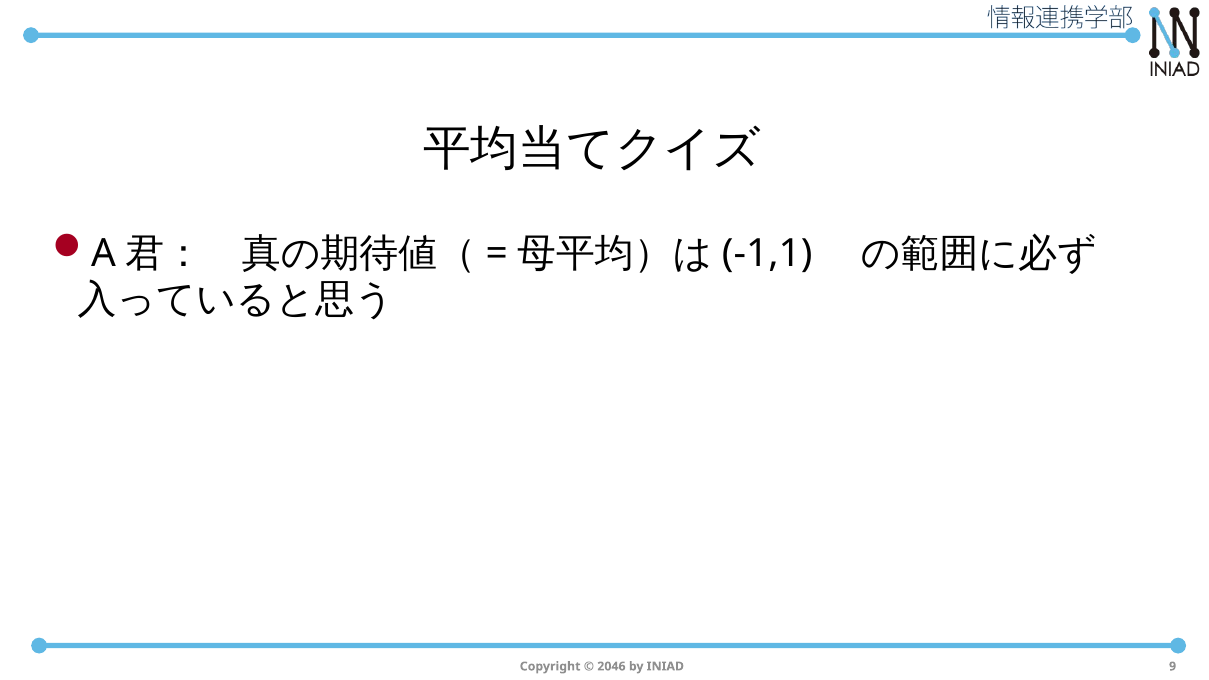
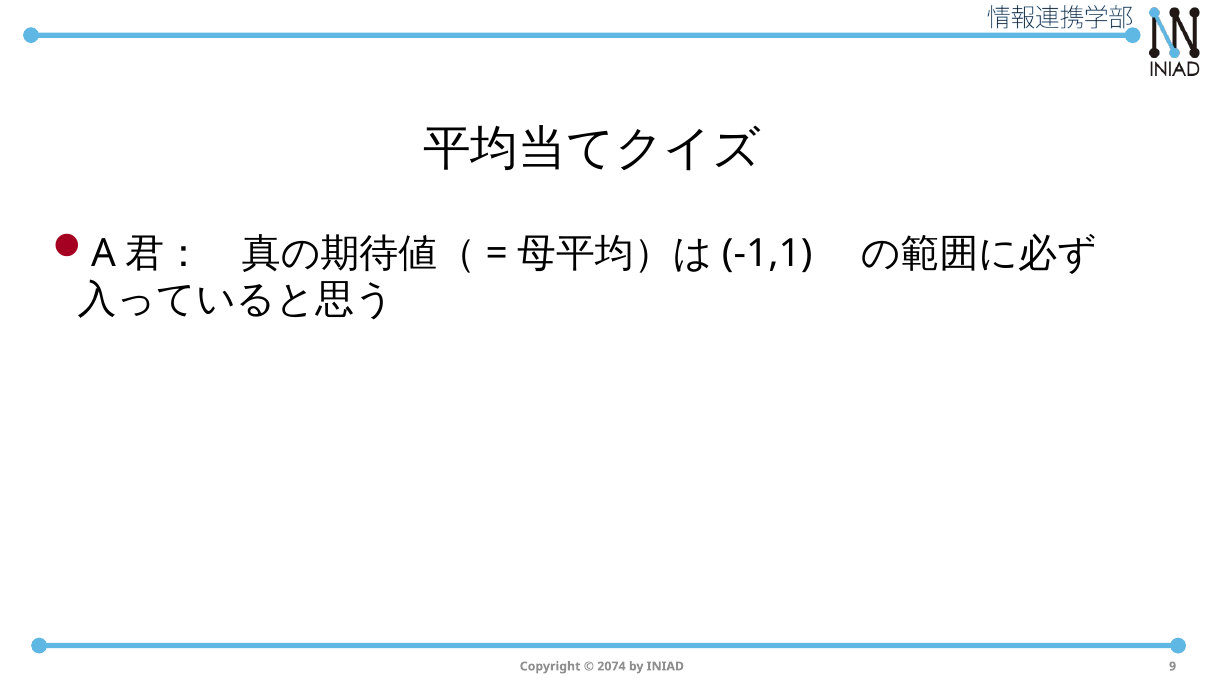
2046: 2046 -> 2074 (611, 666)
